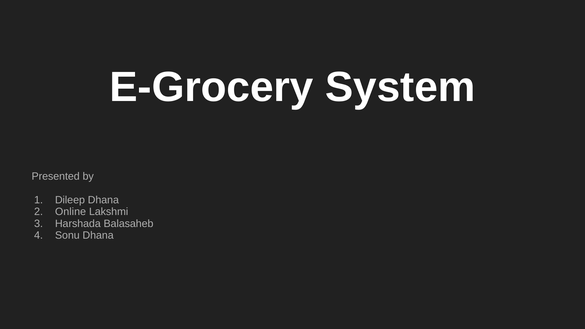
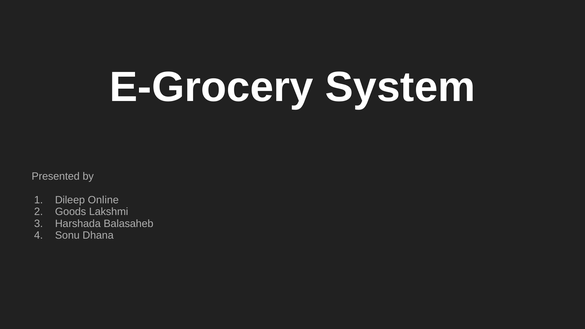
Dileep Dhana: Dhana -> Online (103, 200)
Online: Online -> Goods (71, 212)
